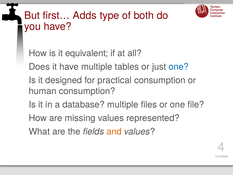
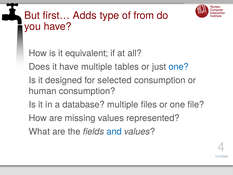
both: both -> from (144, 15)
practical: practical -> selected (115, 80)
and colour: orange -> blue (114, 131)
